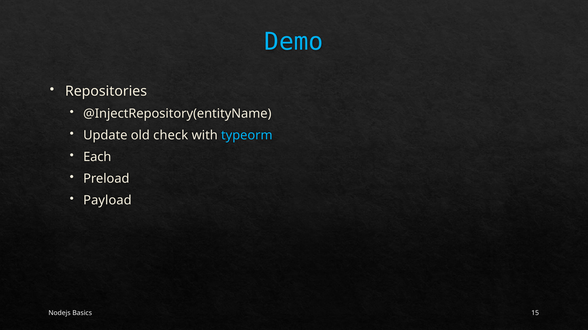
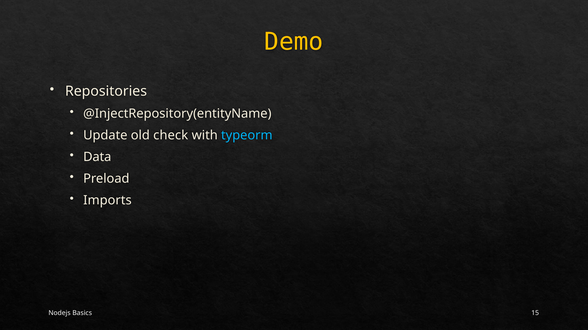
Demo colour: light blue -> yellow (294, 42)
Each: Each -> Data (97, 157)
Payload: Payload -> Imports (107, 201)
